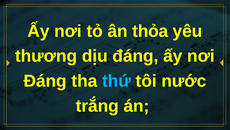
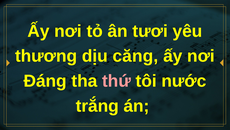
thỏa: thỏa -> tươi (150, 31)
dịu đáng: đáng -> căng (135, 56)
thứ colour: light blue -> pink (116, 81)
